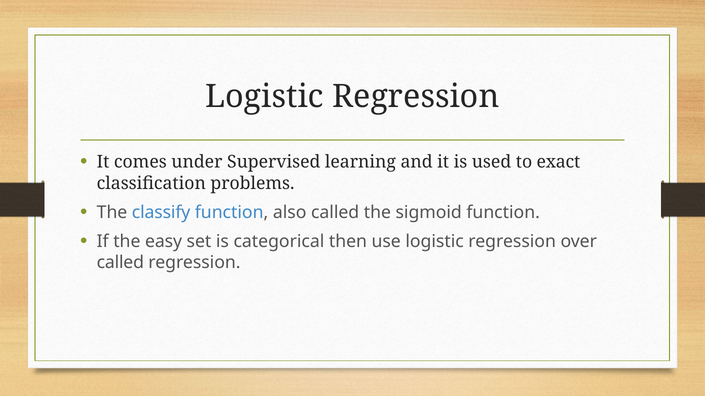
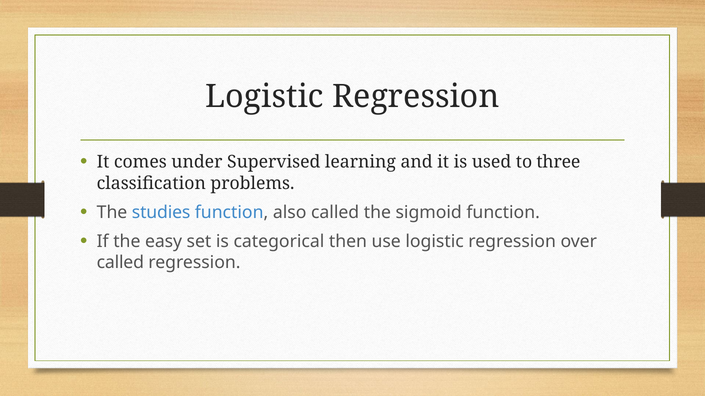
exact: exact -> three (558, 162)
classify: classify -> studies (161, 213)
